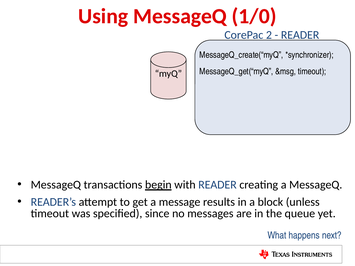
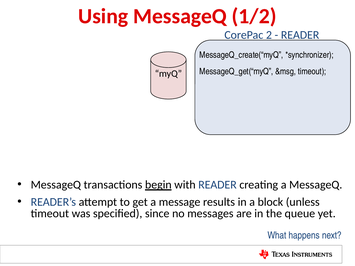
1/0: 1/0 -> 1/2 (254, 16)
